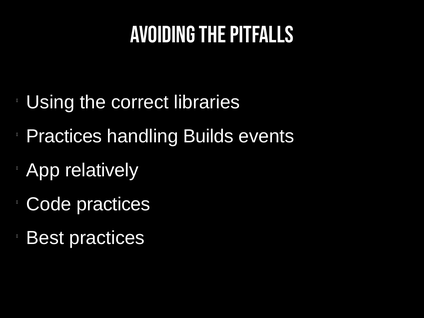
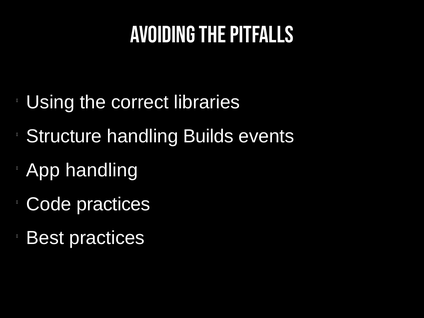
Practices: Practices -> Structure (64, 136)
App relatively: relatively -> handling (102, 170)
